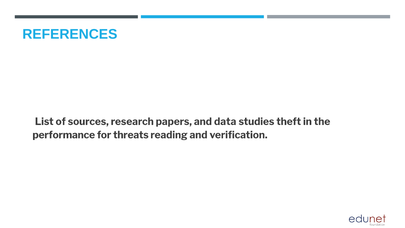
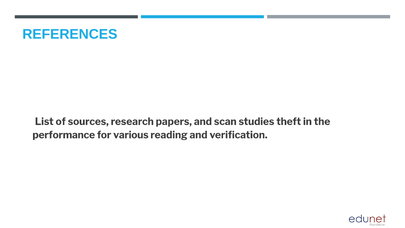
data: data -> scan (225, 121)
threats: threats -> various (131, 135)
